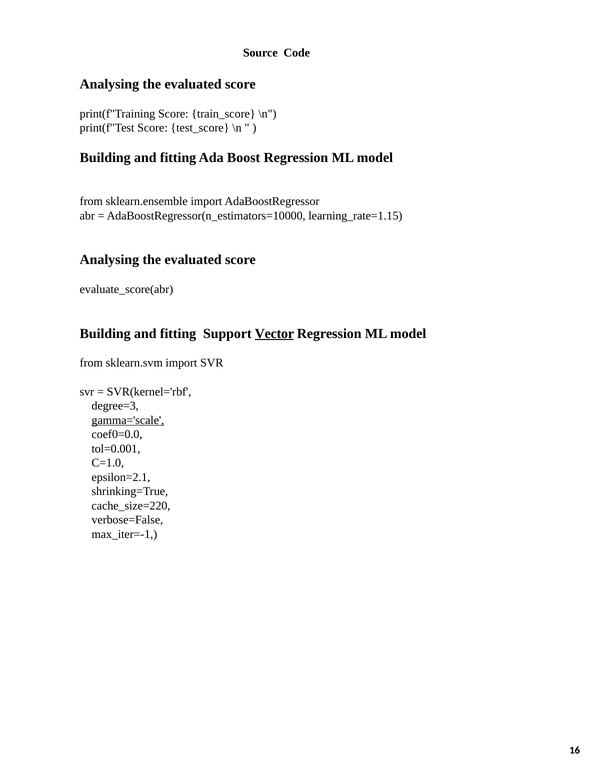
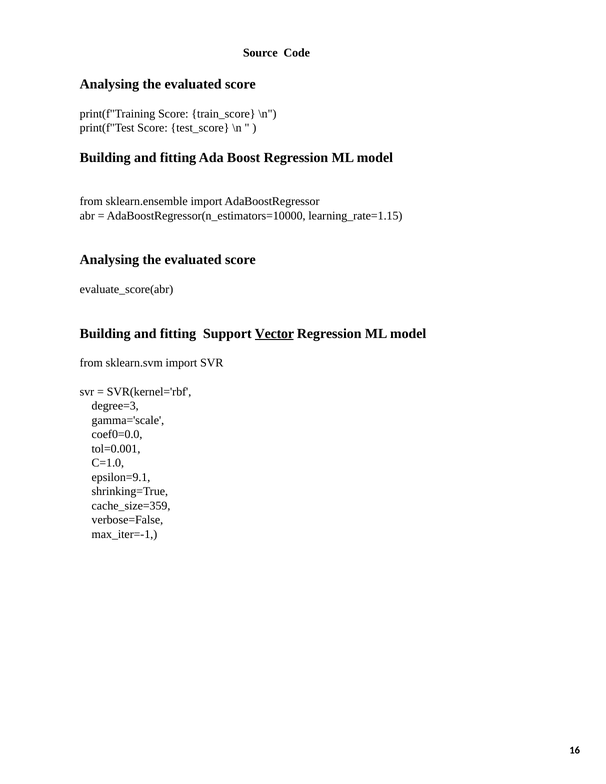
gamma='scale underline: present -> none (128, 420)
epsilon=2.1: epsilon=2.1 -> epsilon=9.1 (121, 477)
cache_size=220: cache_size=220 -> cache_size=359 (131, 506)
